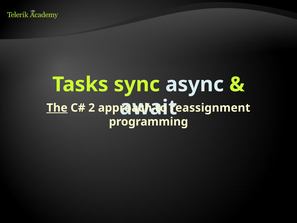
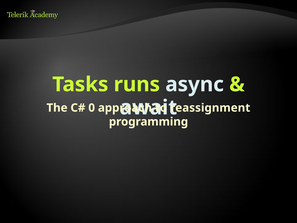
sync: sync -> runs (137, 84)
The underline: present -> none (57, 108)
2: 2 -> 0 (92, 108)
